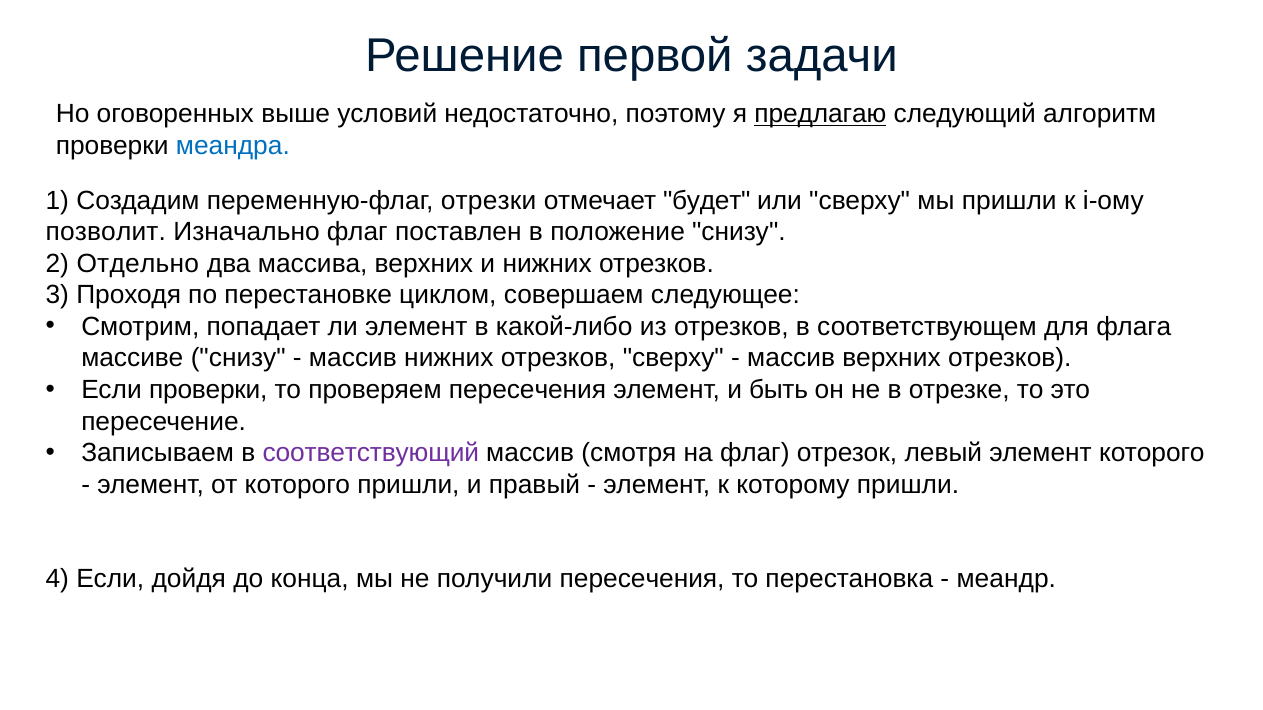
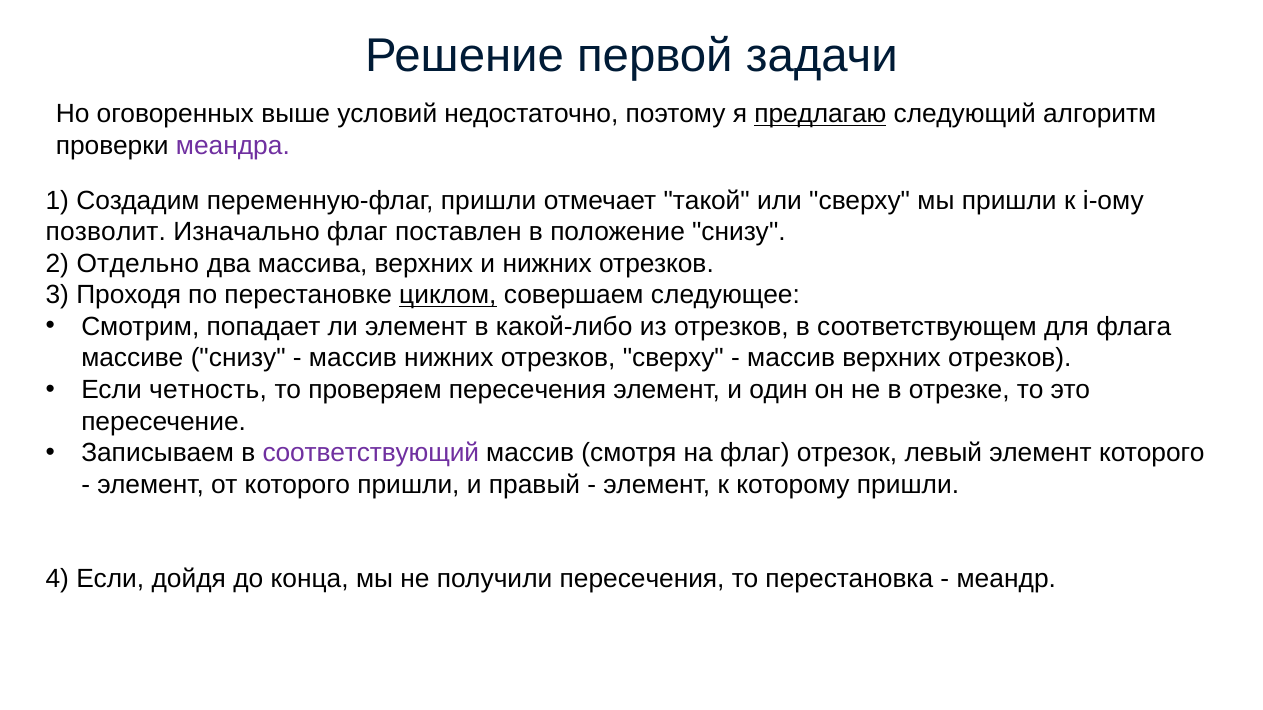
меандра colour: blue -> purple (233, 146)
переменную-флаг отрезки: отрезки -> пришли (489, 201)
будет: будет -> такой (707, 201)
циклом underline: none -> present (448, 295)
Если проверки: проверки -> четность (208, 390)
быть: быть -> один (778, 390)
